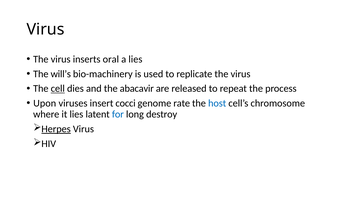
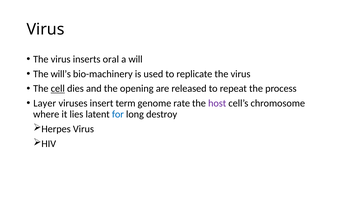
a lies: lies -> will (135, 59)
abacavir: abacavir -> opening (137, 88)
Upon: Upon -> Layer (45, 103)
cocci: cocci -> term (126, 103)
host colour: blue -> purple (217, 103)
Herpes underline: present -> none (56, 129)
